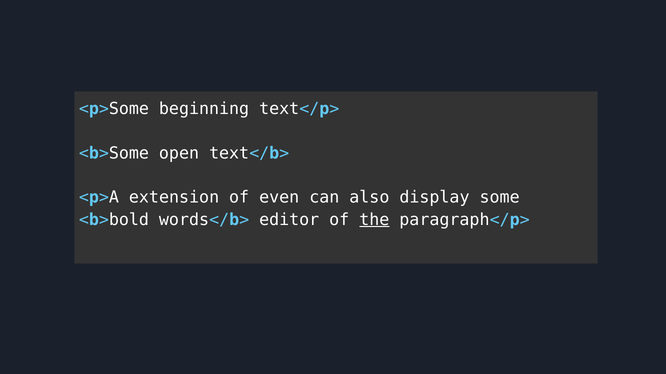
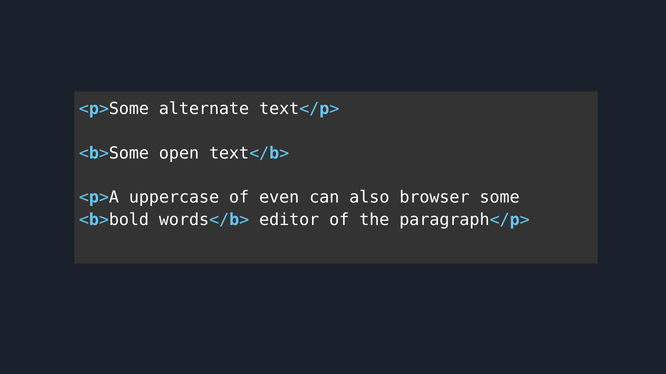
beginning: beginning -> alternate (204, 109)
extension: extension -> uppercase (174, 198)
display: display -> browser (434, 198)
the underline: present -> none (374, 220)
